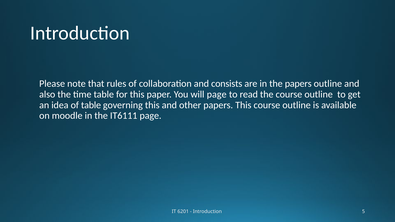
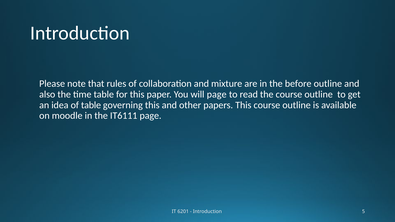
consists: consists -> mixture (227, 84)
the papers: papers -> before (298, 84)
